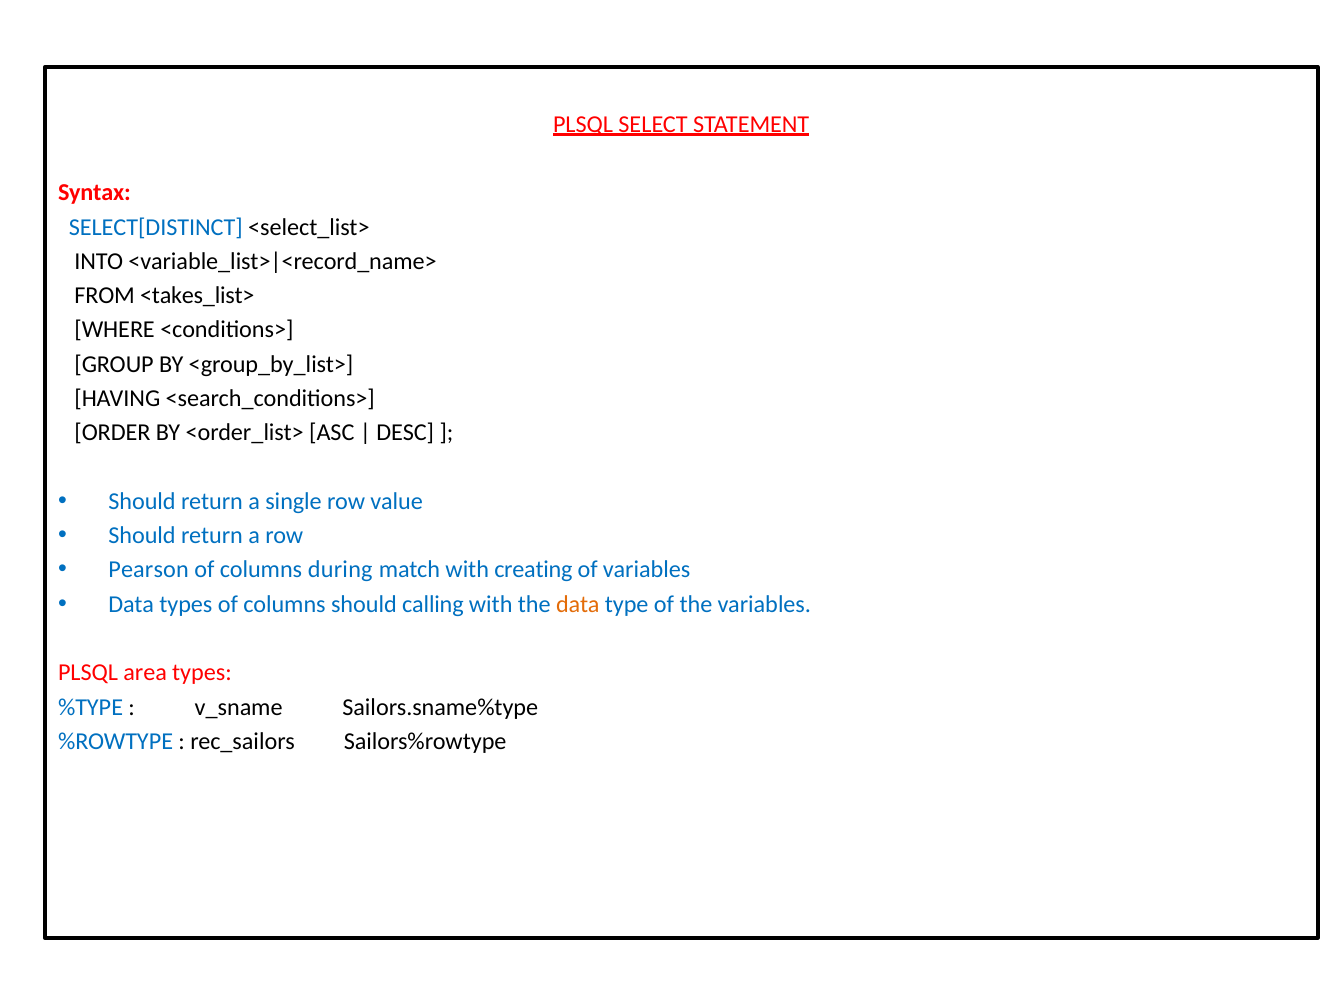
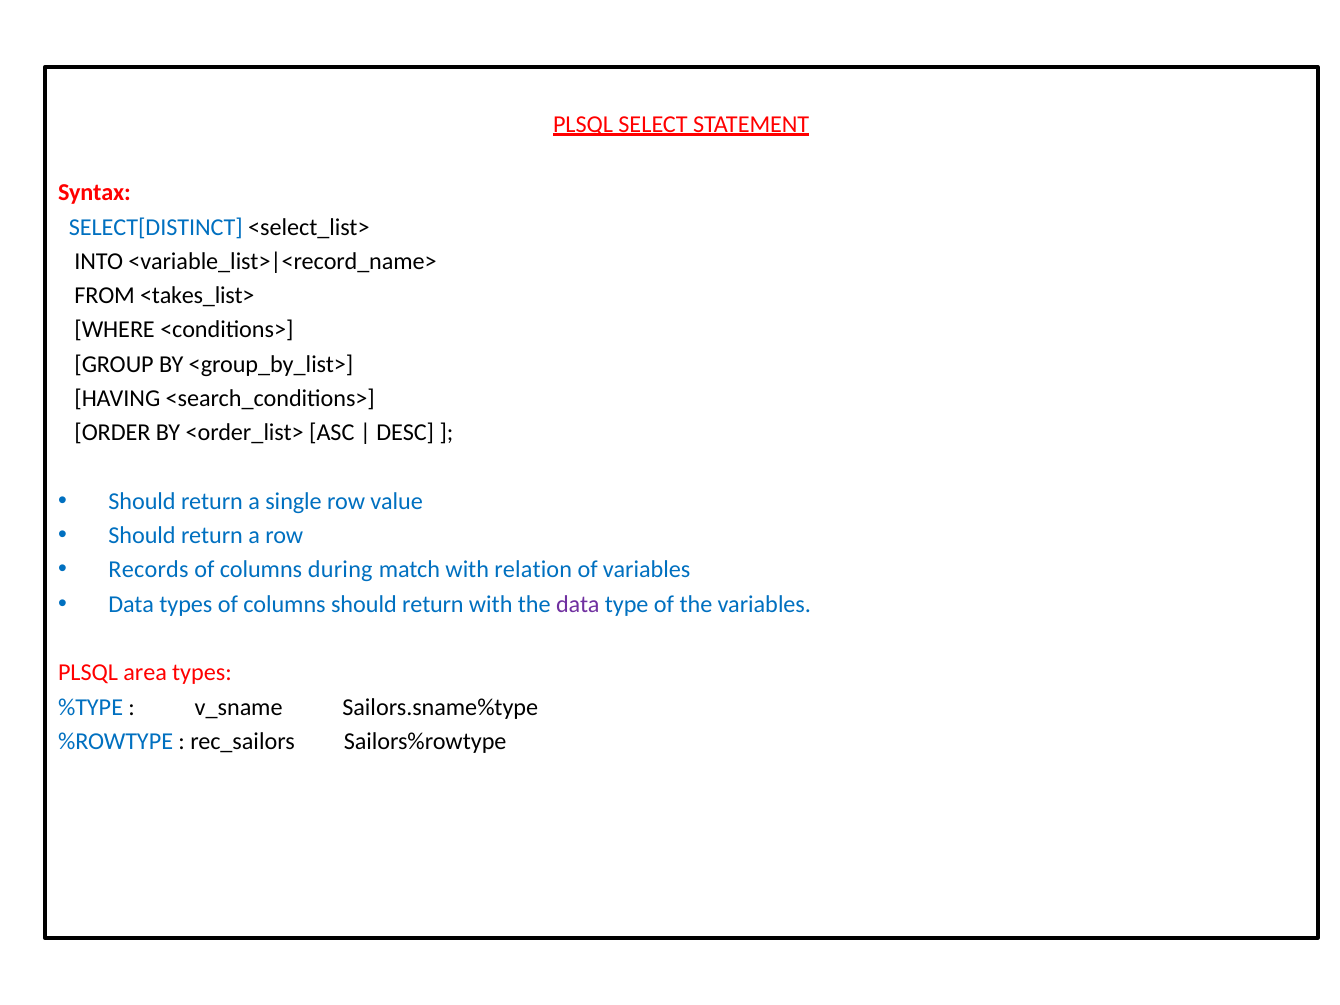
Pearson: Pearson -> Records (149, 570)
creating: creating -> relation (533, 570)
columns should calling: calling -> return (433, 604)
data colour: orange -> purple (578, 604)
